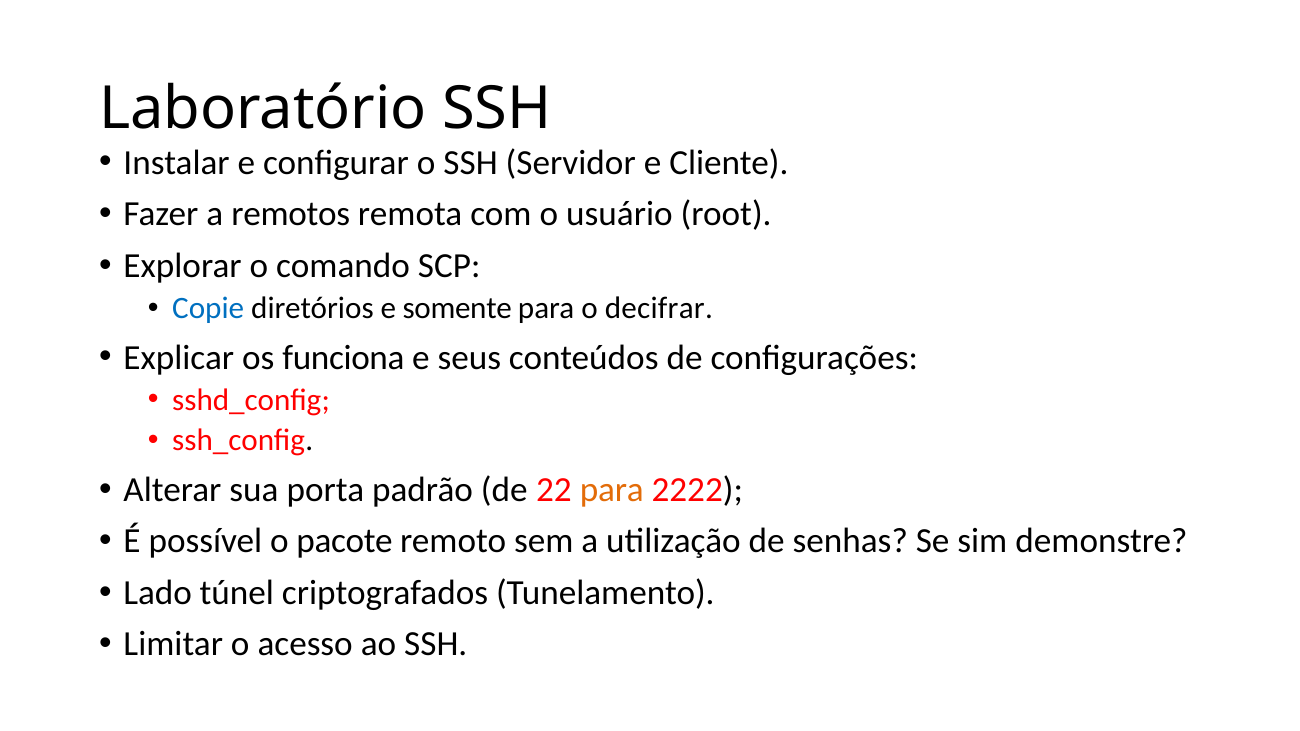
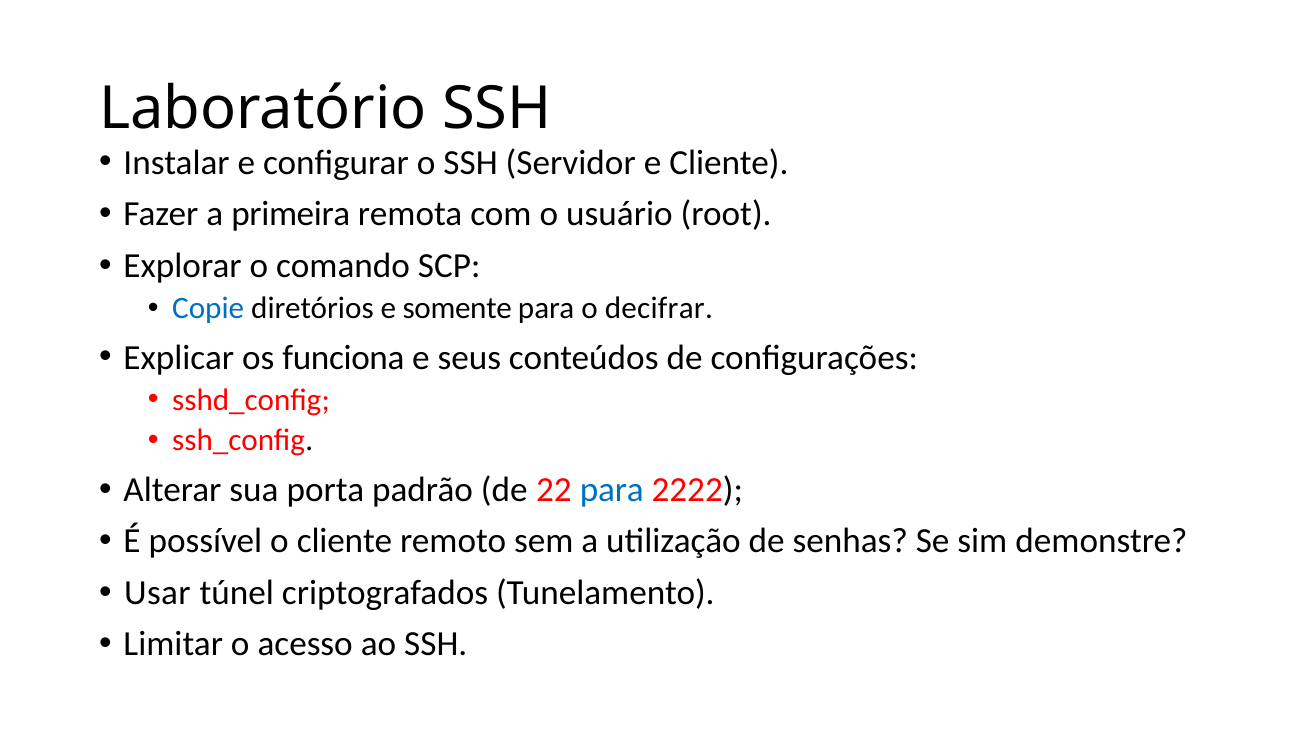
remotos: remotos -> primeira (291, 214)
para colour: orange -> blue (612, 490)
o pacote: pacote -> cliente (345, 541)
Lado: Lado -> Usar (157, 593)
